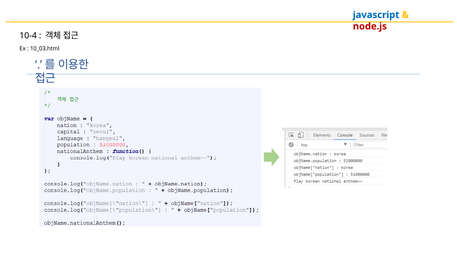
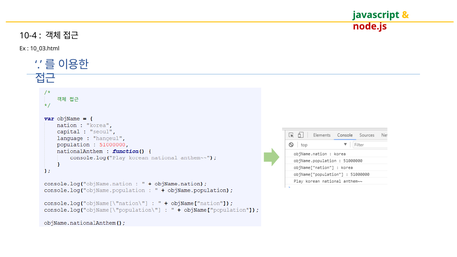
javascript colour: blue -> green (376, 15)
